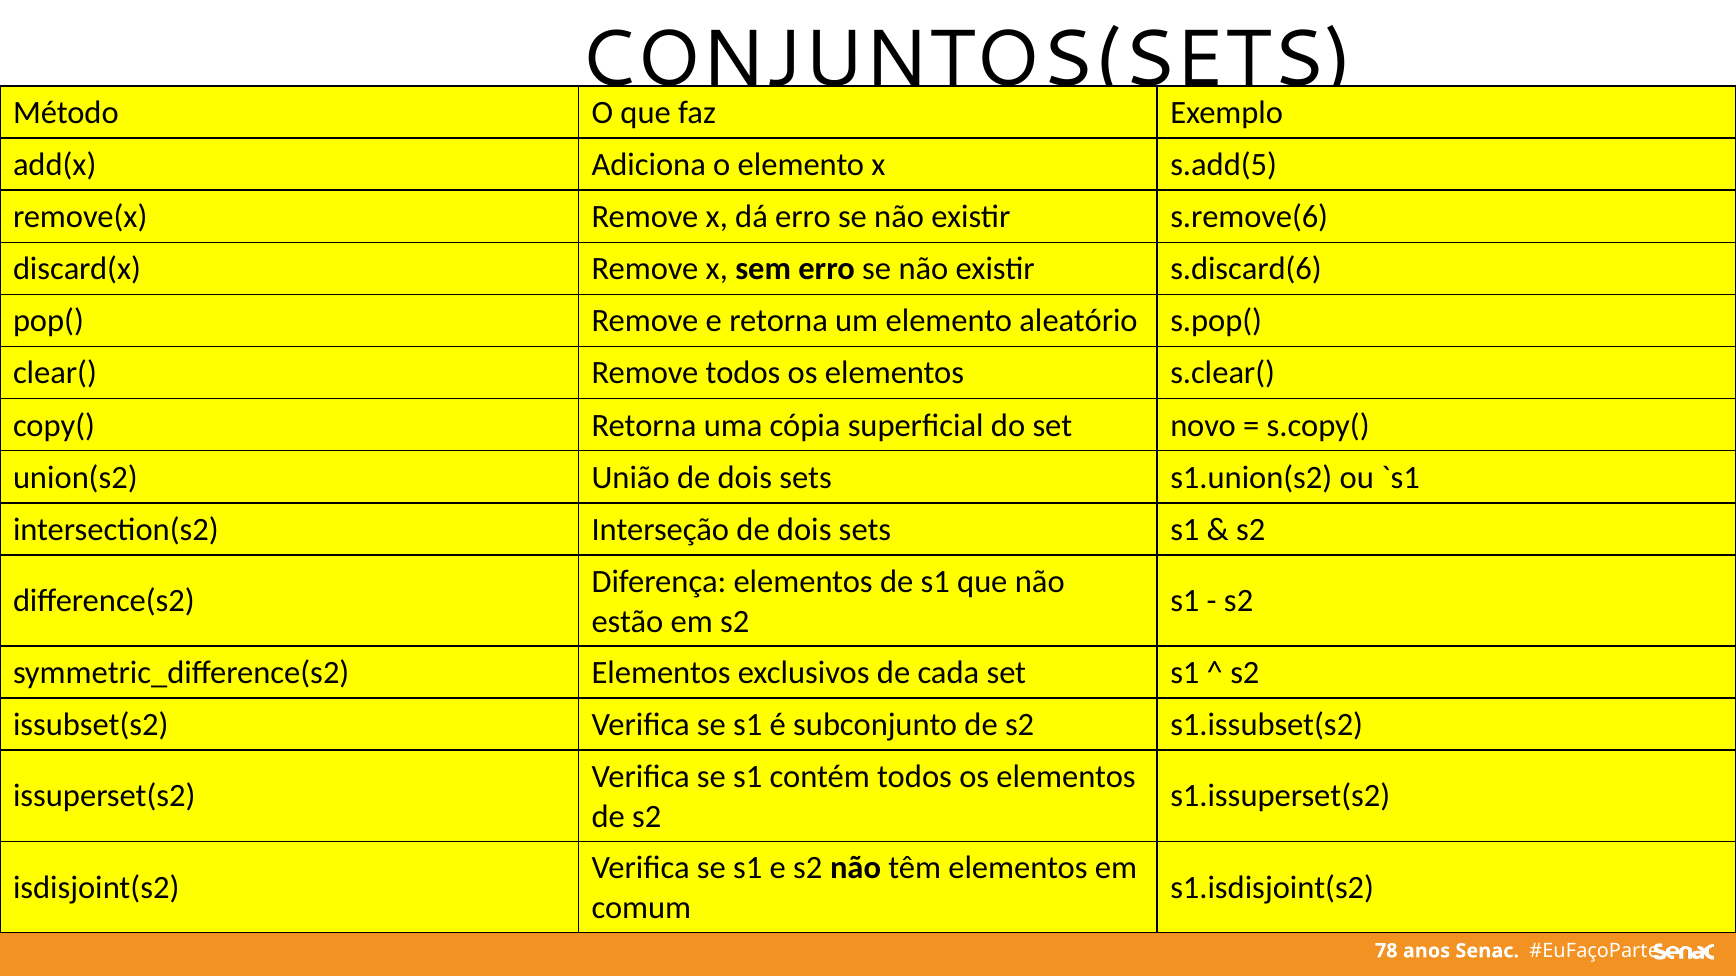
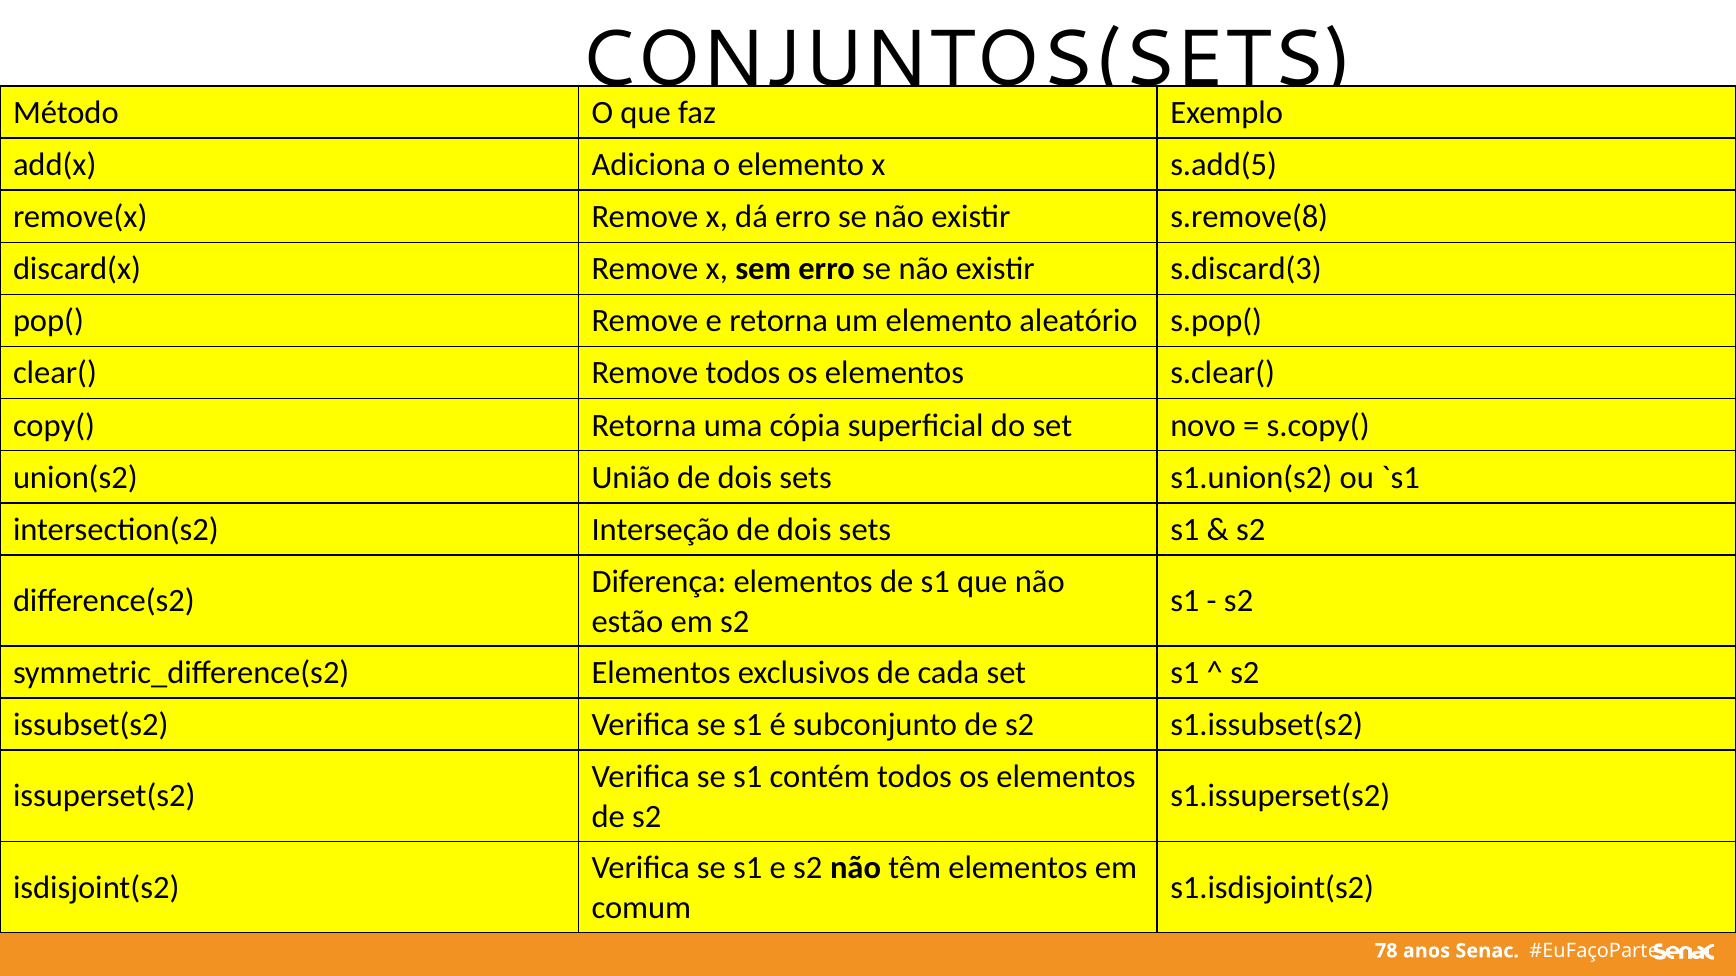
s.remove(6: s.remove(6 -> s.remove(8 (1249, 217)
s.discard(6: s.discard(6 -> s.discard(3 (1246, 269)
